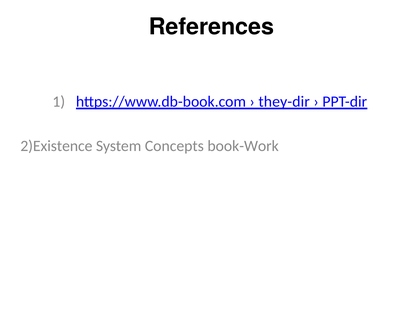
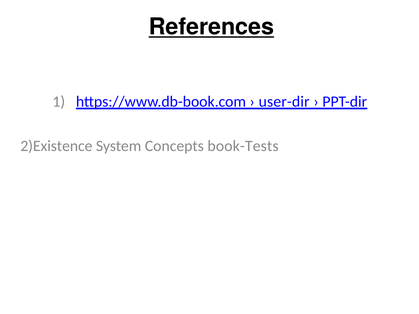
References underline: none -> present (211, 27)
they-dir: they-dir -> user-dir (284, 102)
book-Work: book-Work -> book-Tests (243, 146)
